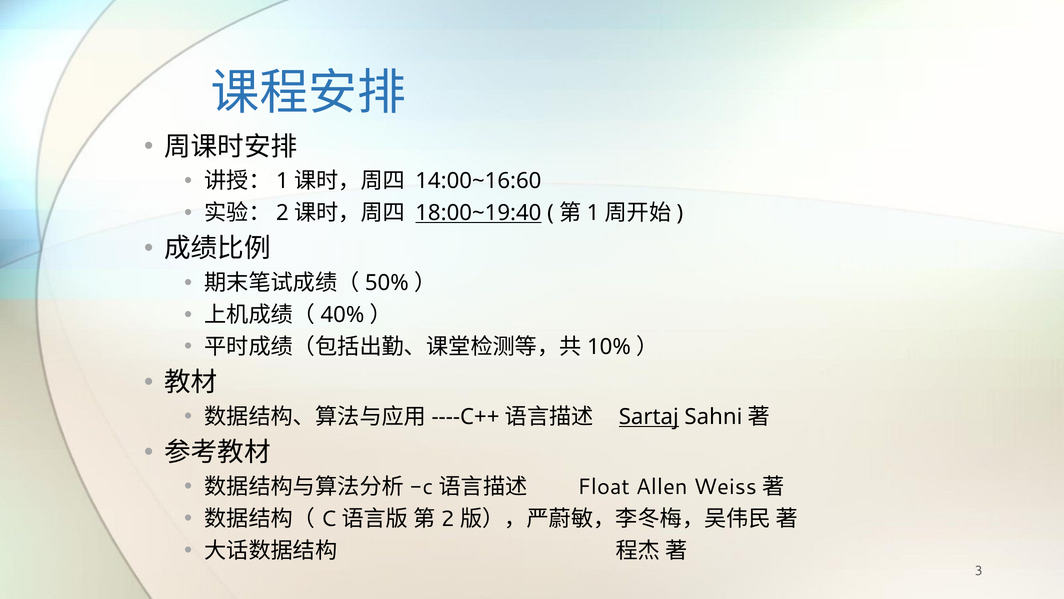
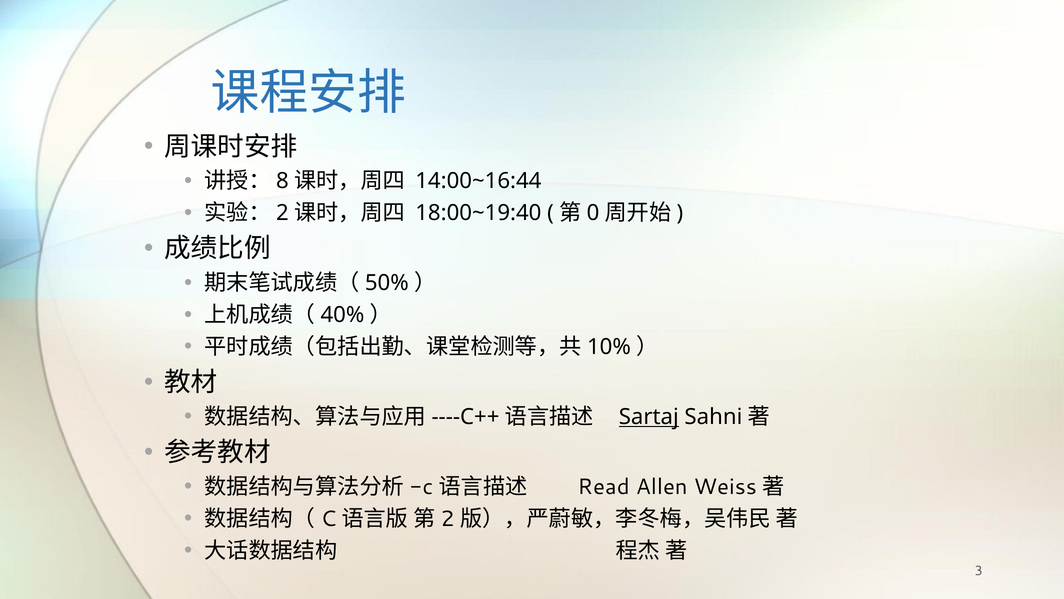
1: 1 -> 8 (282, 181)
14:00~16:60: 14:00~16:60 -> 14:00~16:44 (478, 181)
18:00~19:40 underline: present -> none (478, 213)
1: 1 -> 0 (593, 213)
Float: Float -> Read (604, 486)
